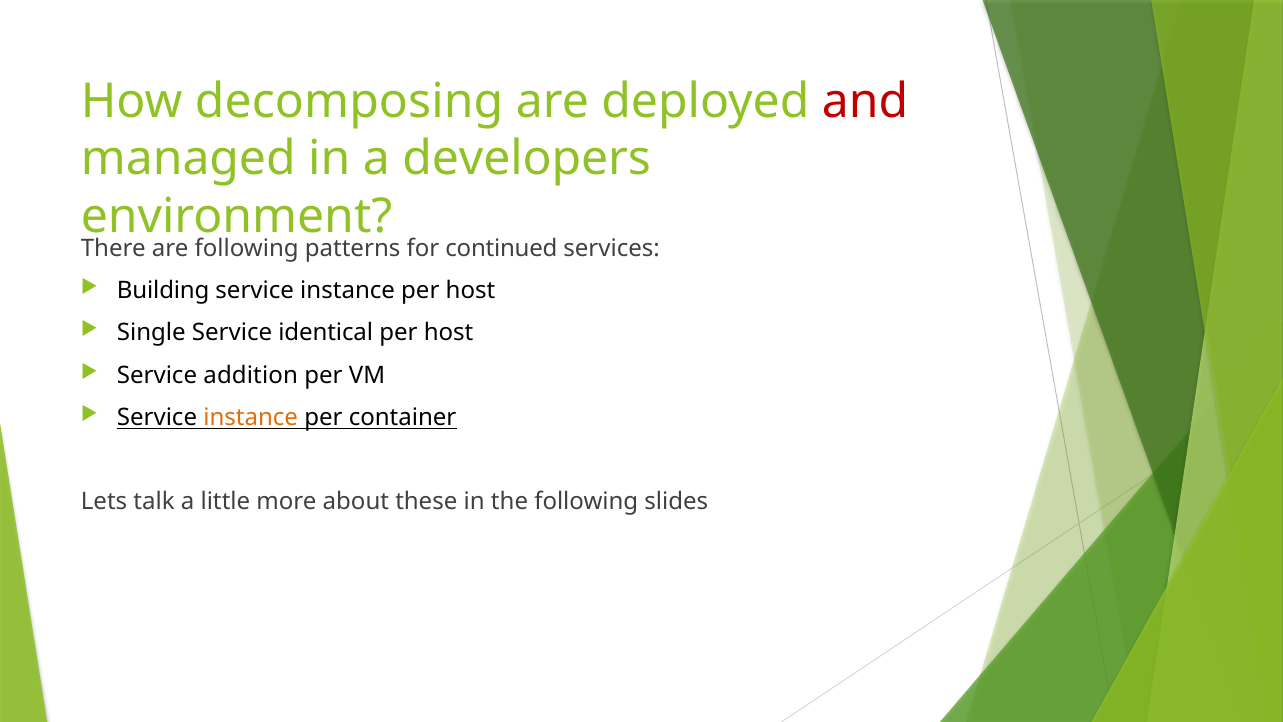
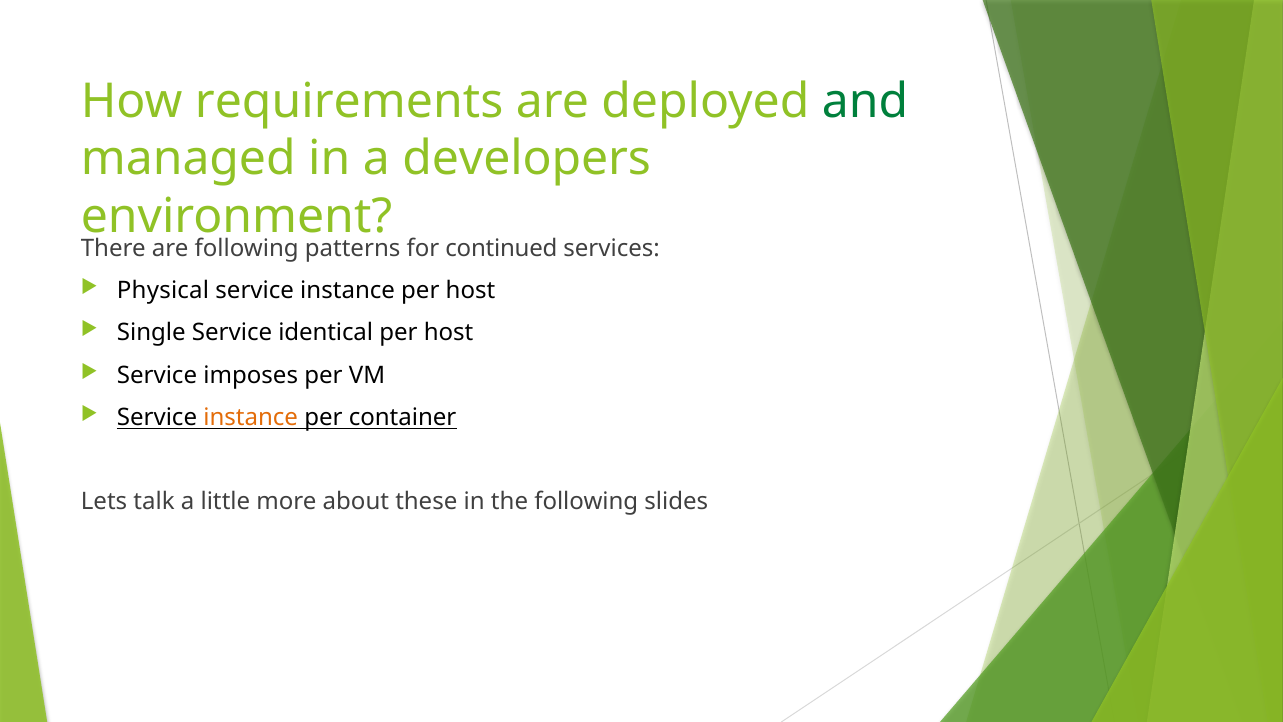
decomposing: decomposing -> requirements (349, 101)
and colour: red -> green (865, 101)
Building: Building -> Physical (163, 291)
addition: addition -> imposes (251, 375)
